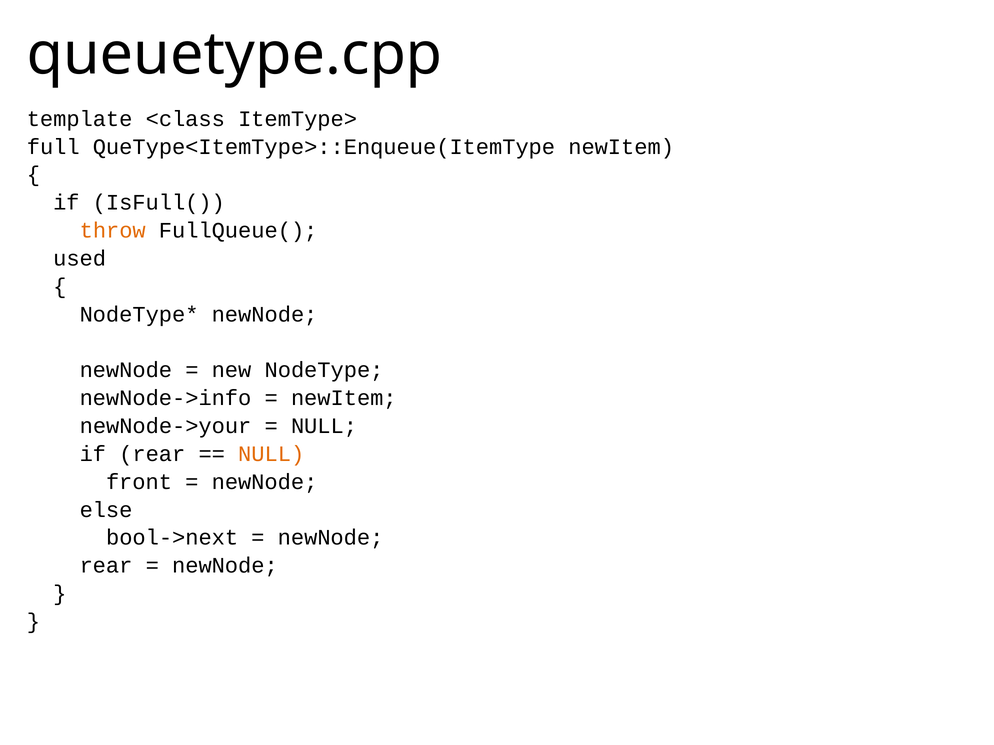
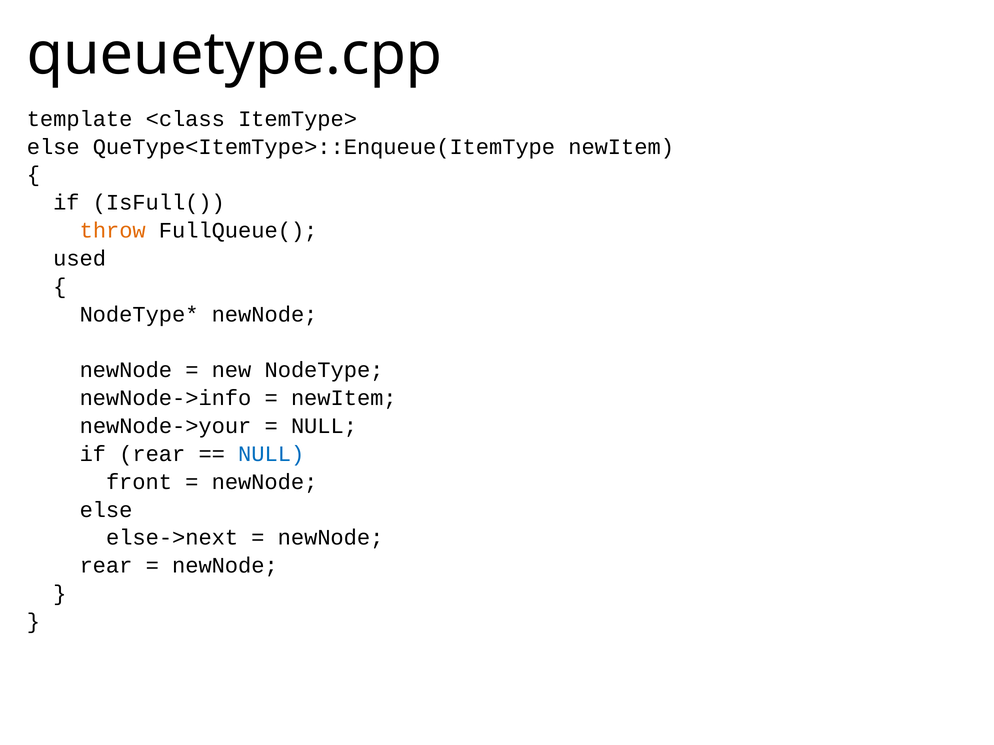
full: full -> else (53, 147)
NULL colour: orange -> blue (271, 454)
bool->next: bool->next -> else->next (172, 538)
